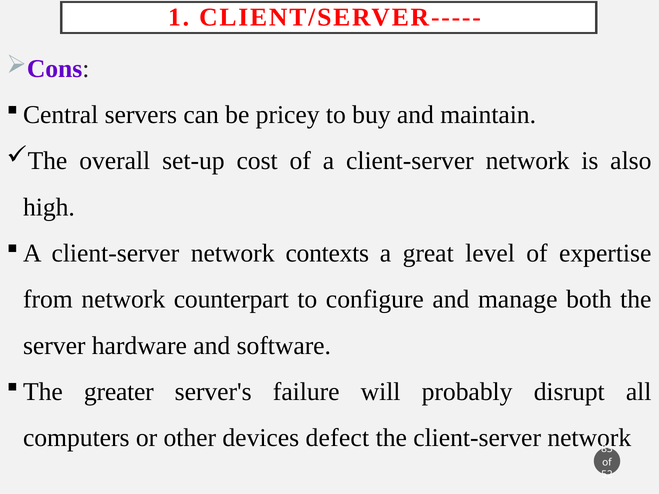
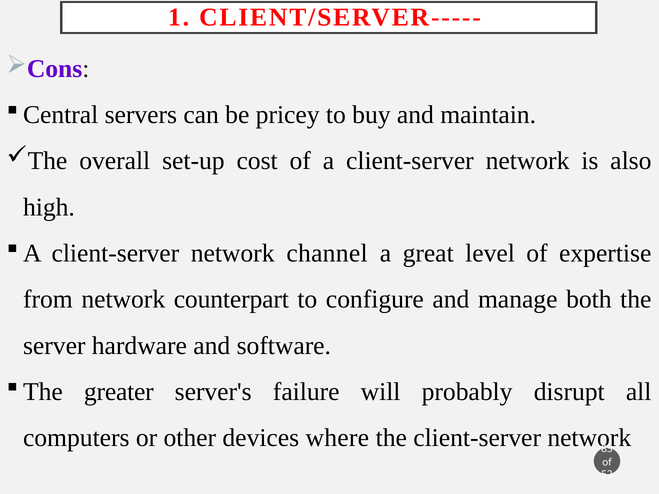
contexts: contexts -> channel (327, 253)
defect: defect -> where (337, 438)
